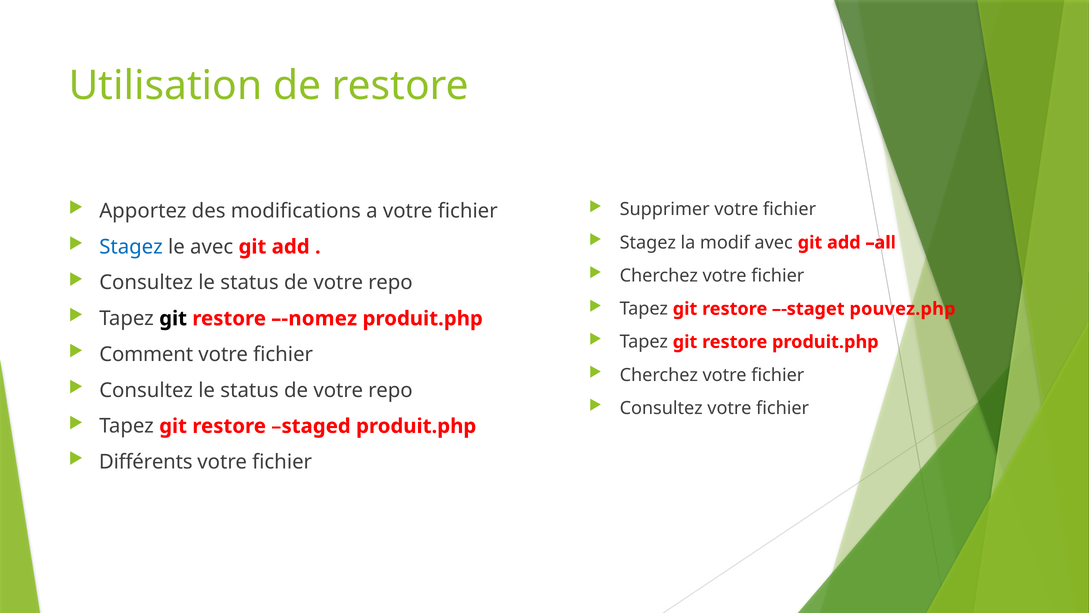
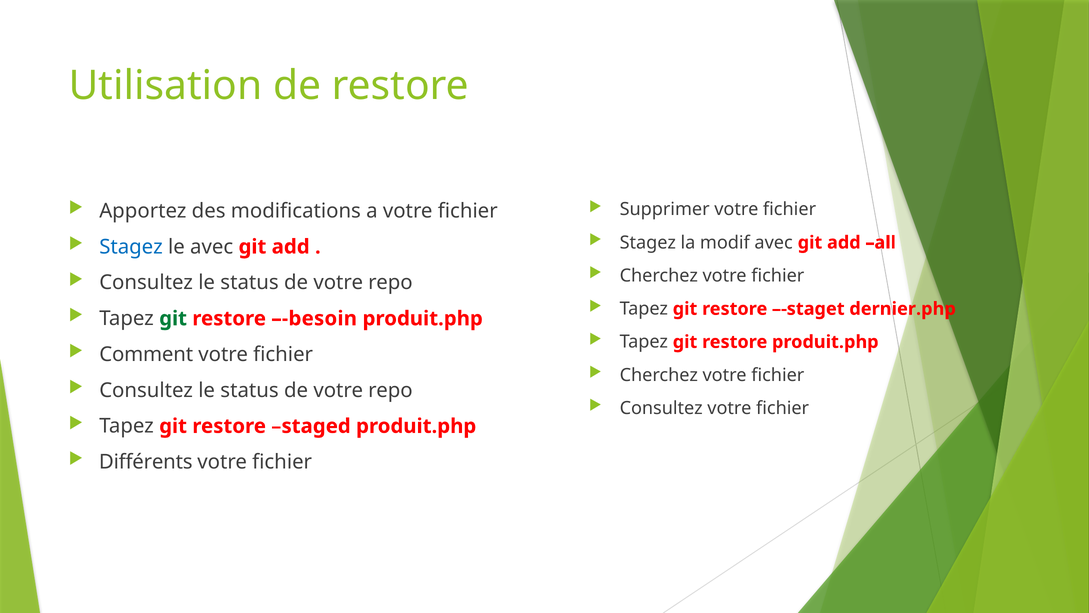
pouvez.php: pouvez.php -> dernier.php (903, 309)
git colour: black -> green (173, 318)
–-nomez: –-nomez -> –-besoin (314, 318)
